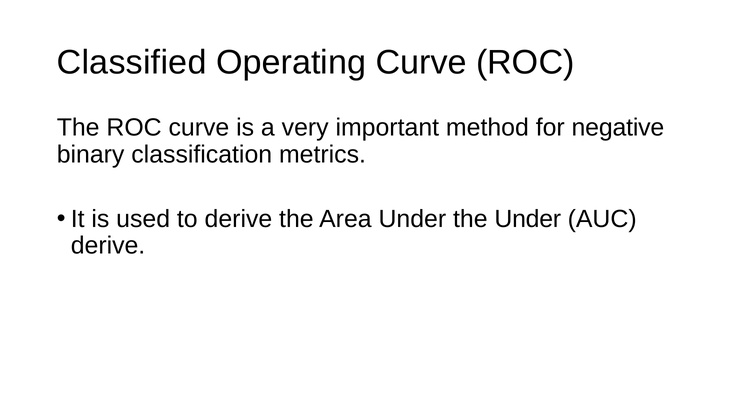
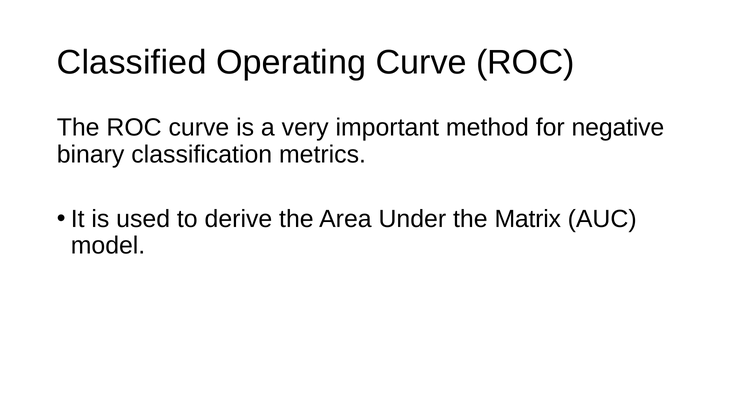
the Under: Under -> Matrix (528, 219)
derive: derive -> model (108, 246)
